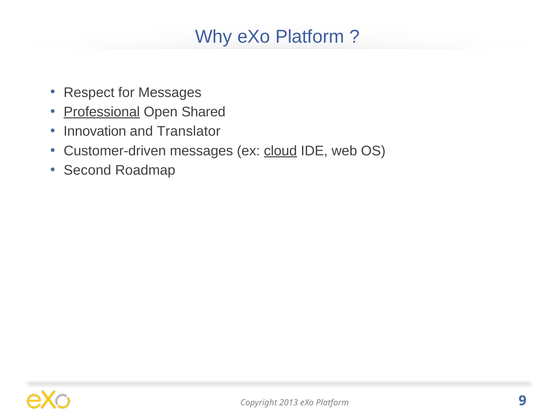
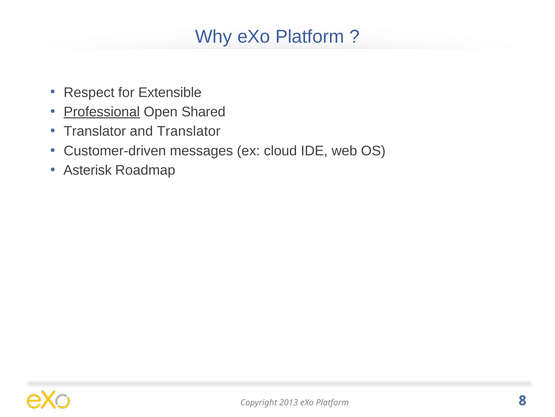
for Messages: Messages -> Extensible (170, 92)
Innovation: Innovation -> Translator (95, 131)
cloud underline: present -> none (280, 151)
Second: Second -> Asterisk (88, 170)
9: 9 -> 8 (523, 400)
